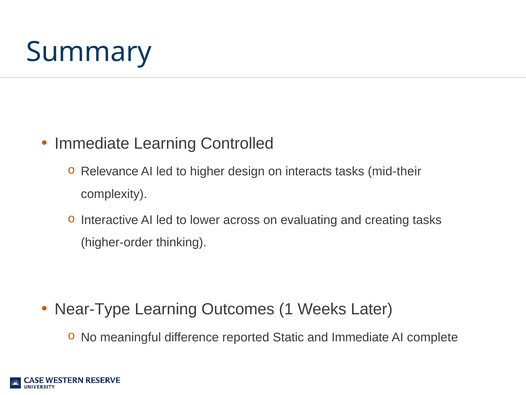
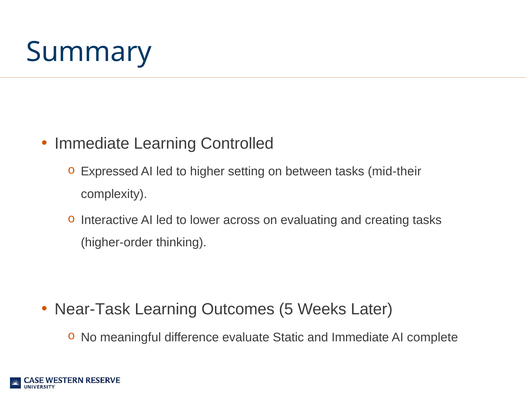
Relevance: Relevance -> Expressed (110, 171)
design: design -> setting (246, 171)
interacts: interacts -> between (309, 171)
Near-Type: Near-Type -> Near-Task (92, 309)
1: 1 -> 5 (286, 309)
reported: reported -> evaluate (246, 337)
